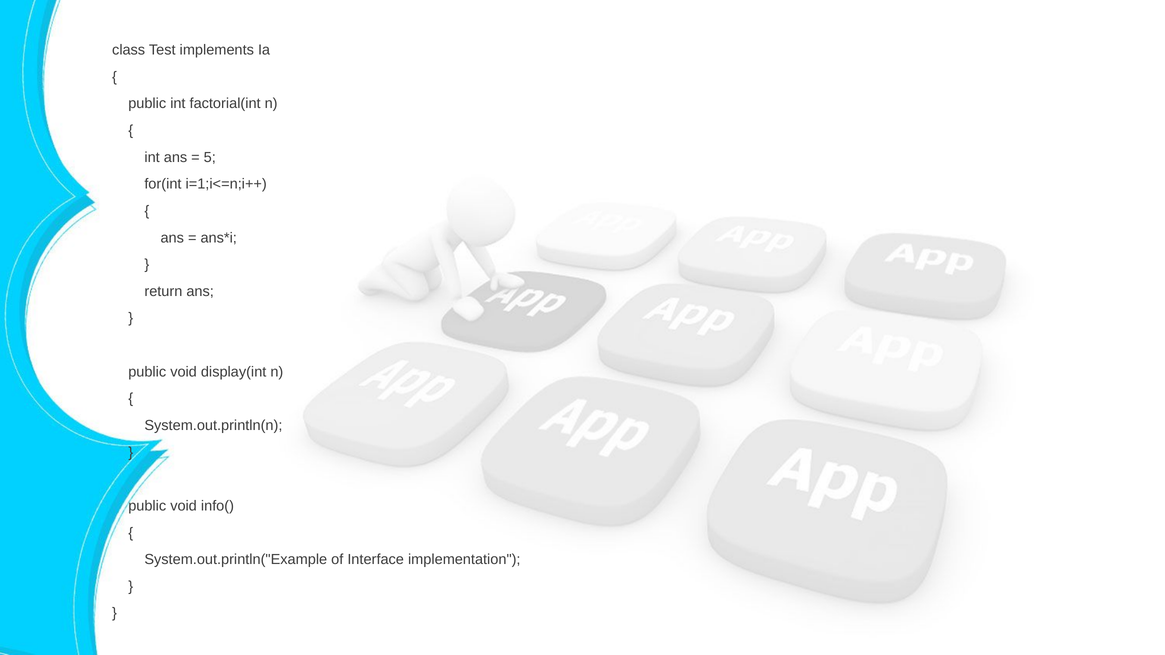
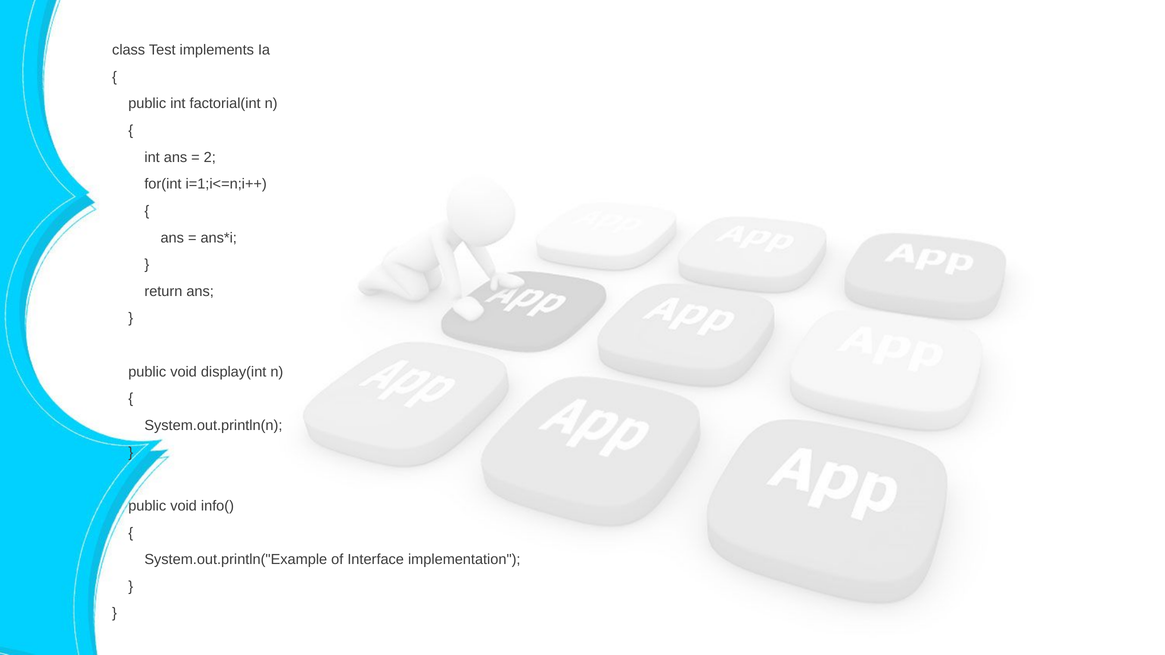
5: 5 -> 2 (210, 157)
